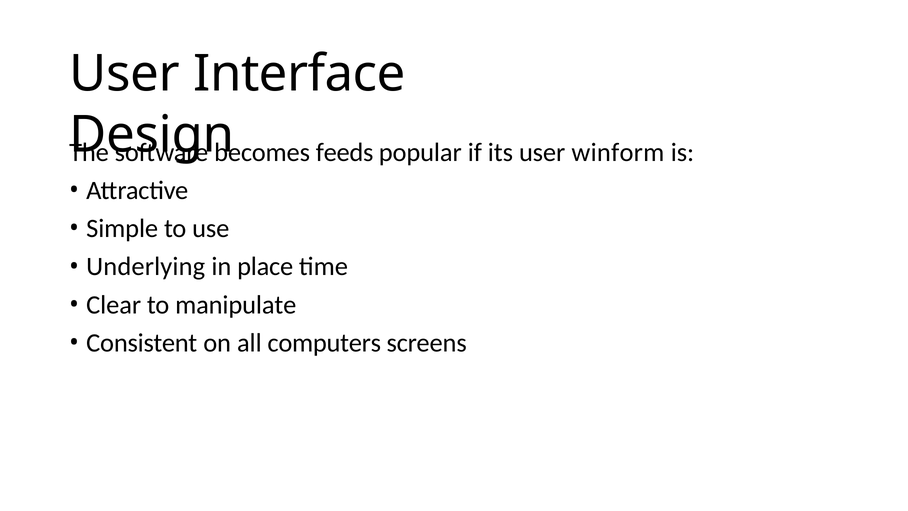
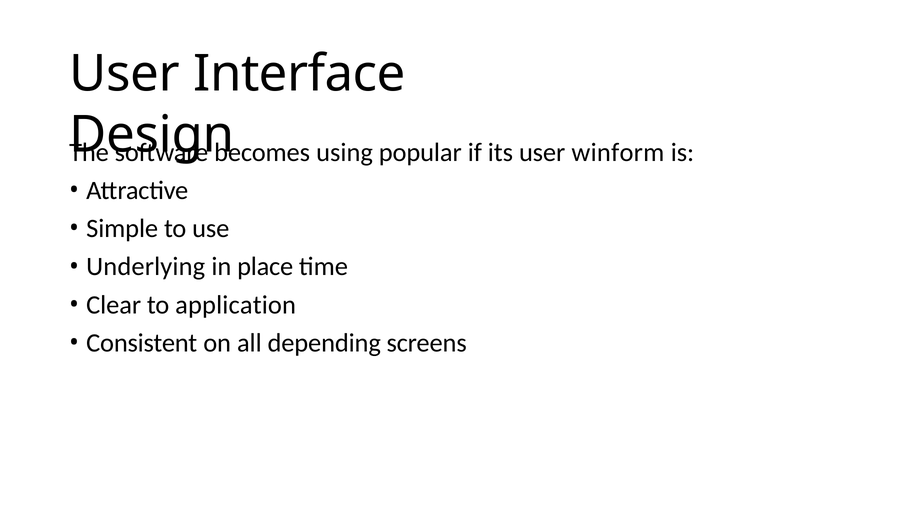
feeds: feeds -> using (345, 152)
manipulate: manipulate -> application (236, 305)
computers: computers -> depending (324, 343)
